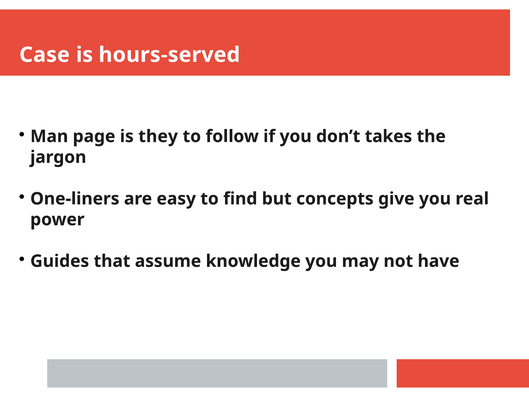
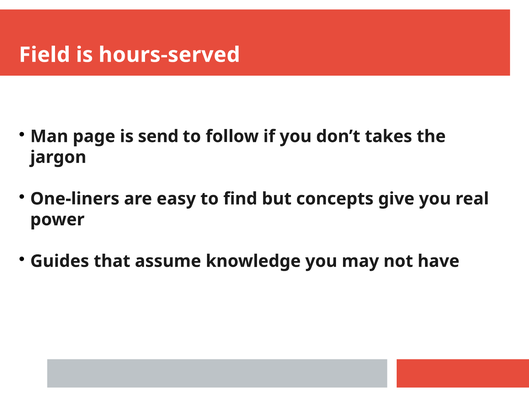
Case: Case -> Field (45, 55)
they: they -> send (158, 136)
